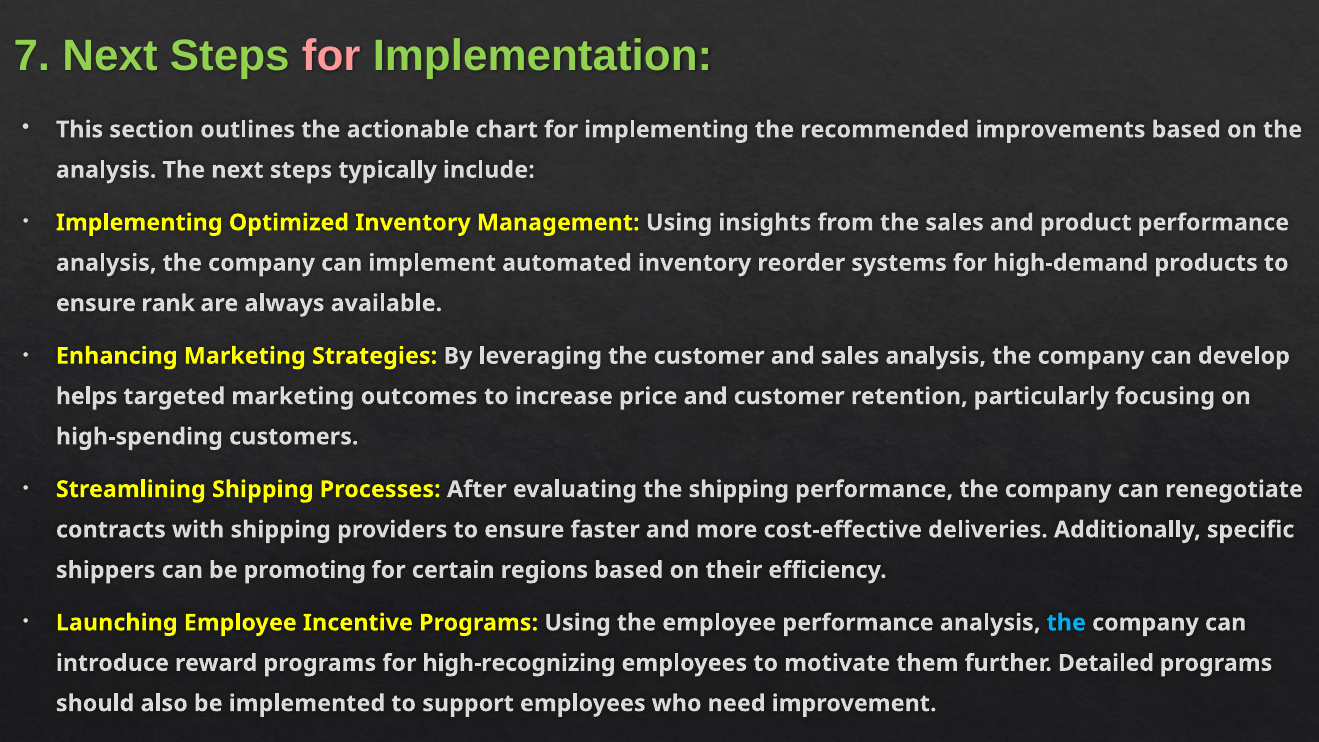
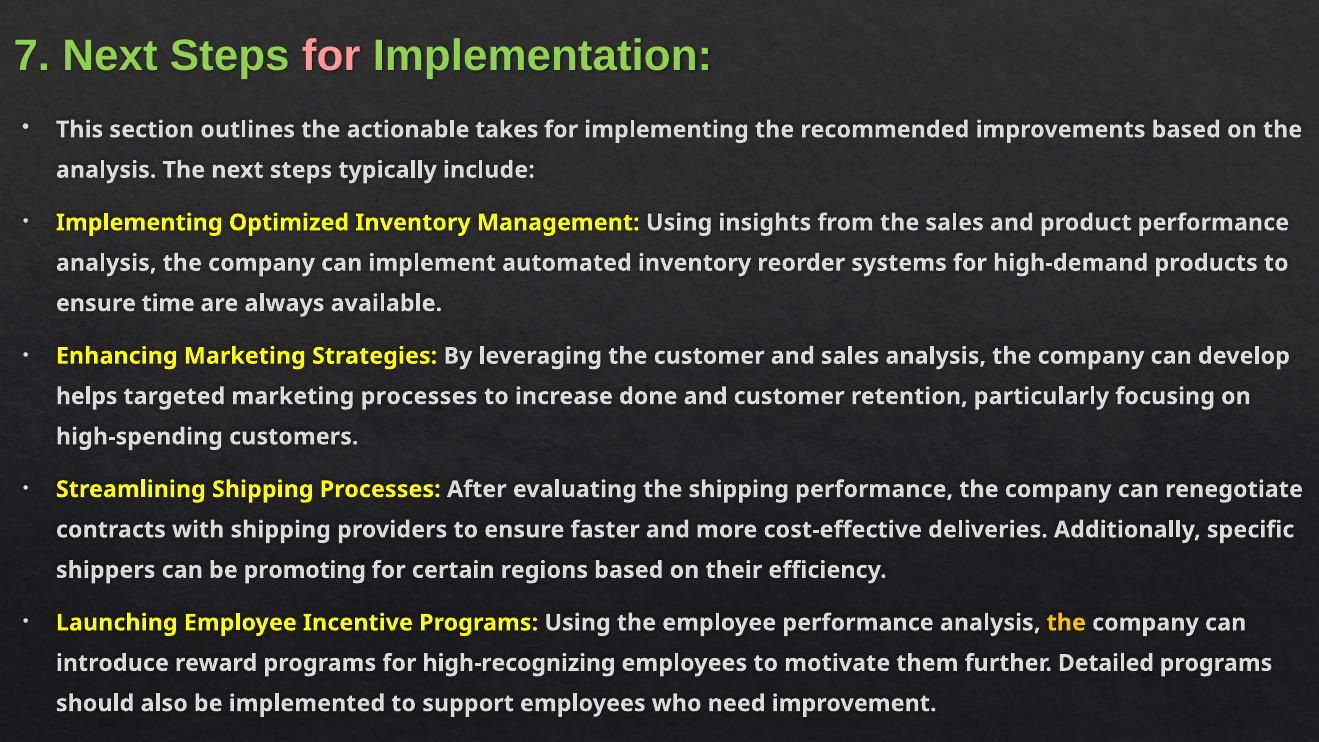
chart: chart -> takes (507, 130)
rank: rank -> time (168, 303)
marketing outcomes: outcomes -> processes (419, 396)
price: price -> done (648, 396)
the colour: light blue -> yellow (1066, 623)
